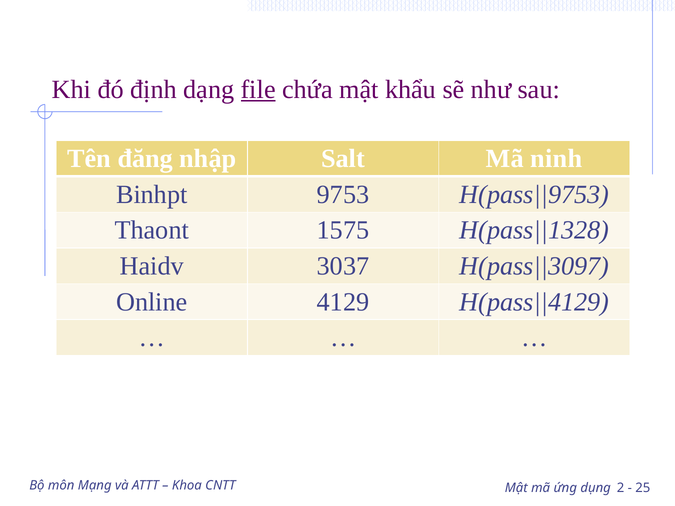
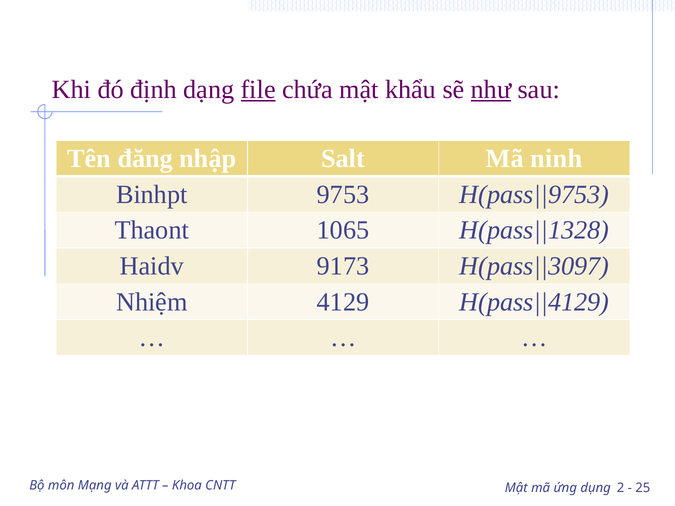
như underline: none -> present (491, 90)
1575: 1575 -> 1065 (343, 230)
3037: 3037 -> 9173 (343, 266)
Online: Online -> Nhiệm (152, 302)
